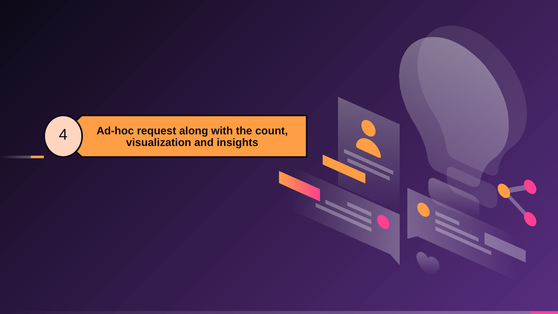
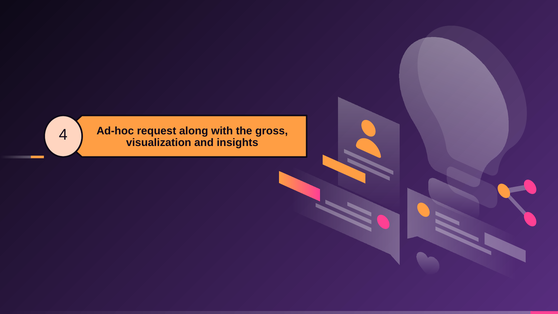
count: count -> gross (272, 131)
